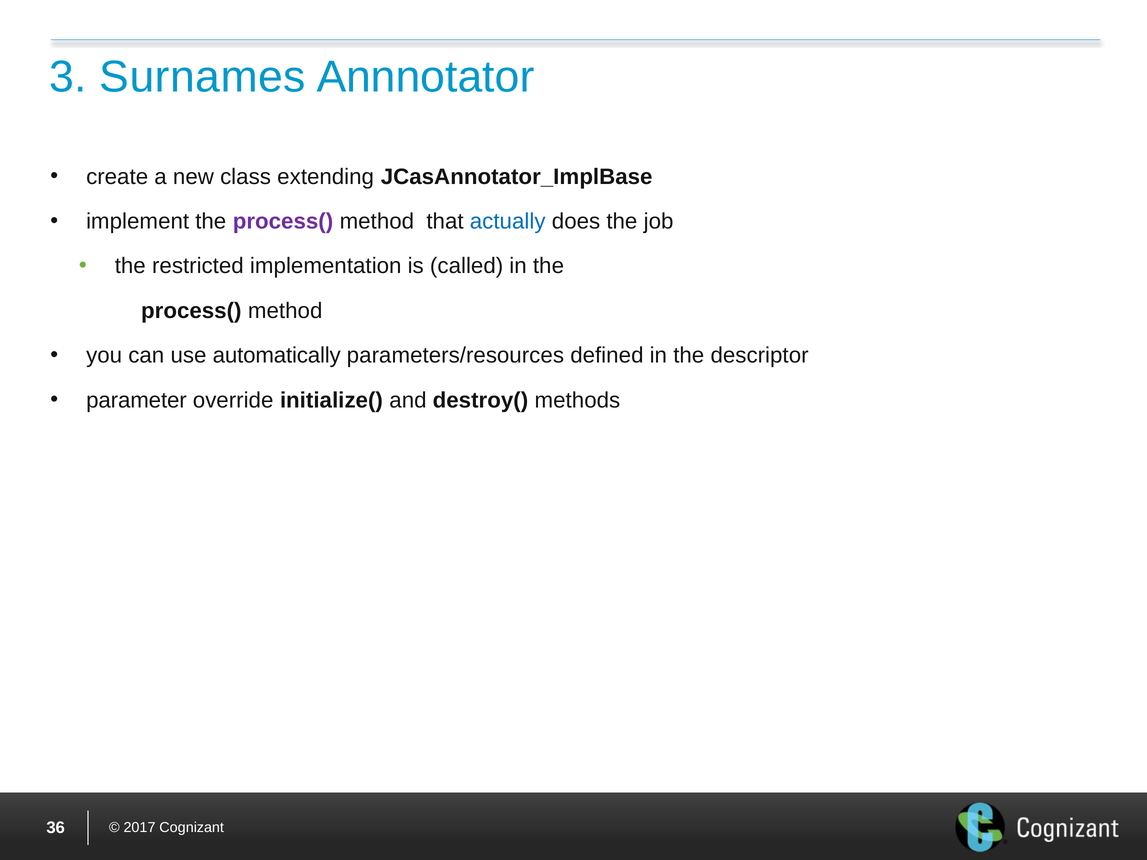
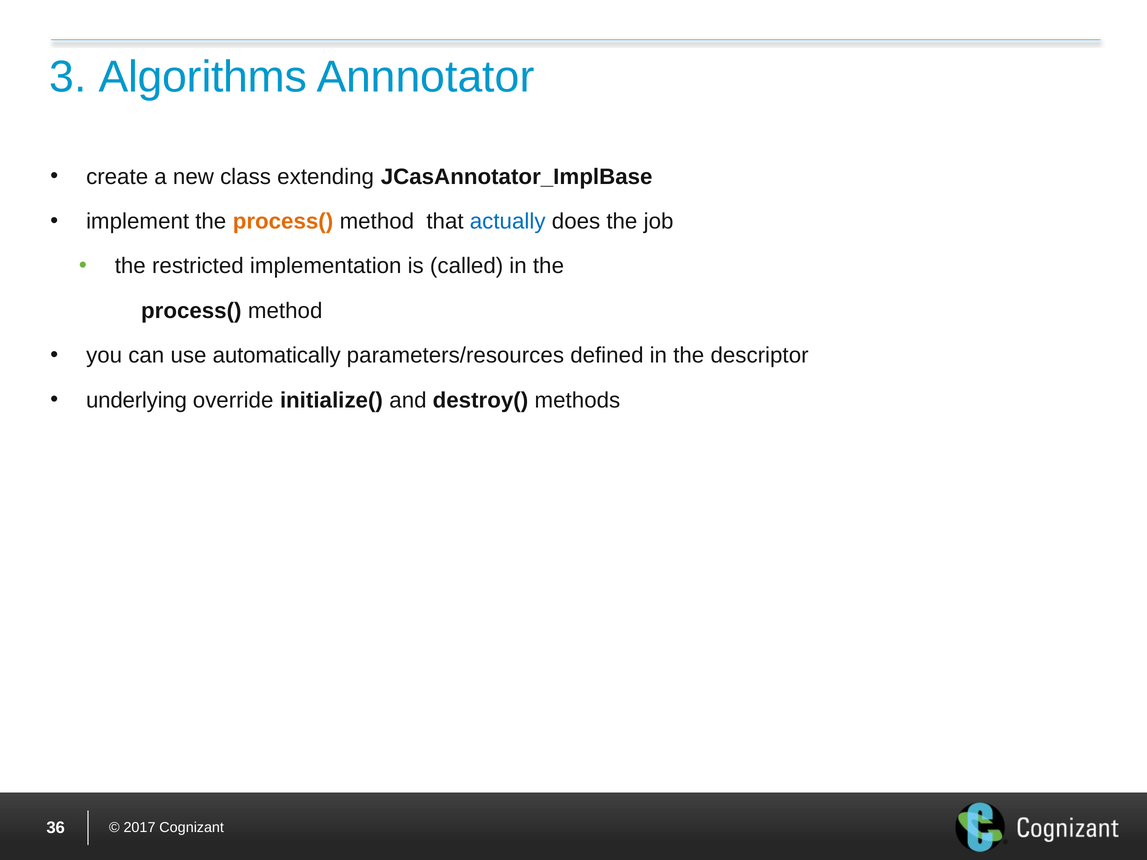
Surnames: Surnames -> Algorithms (203, 77)
process( colour: purple -> orange (283, 221)
parameter: parameter -> underlying (137, 400)
